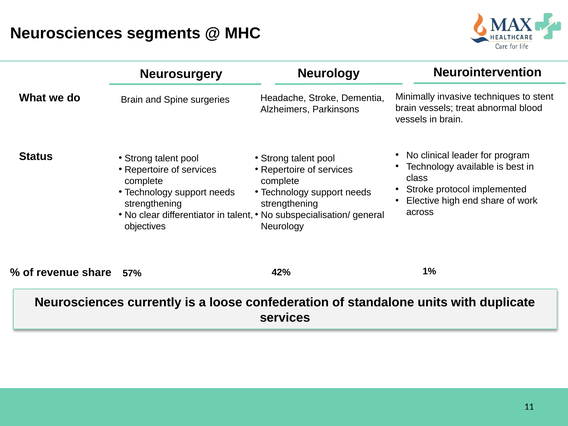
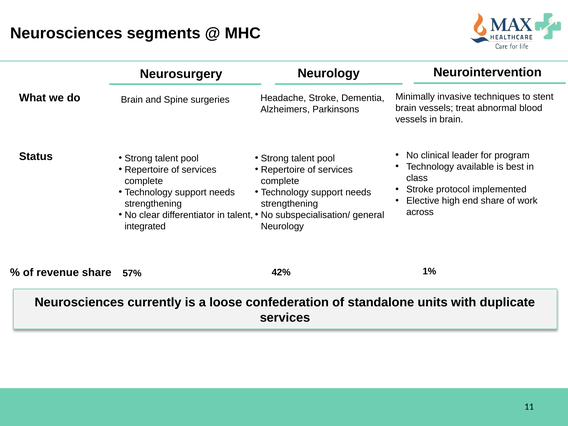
objectives: objectives -> integrated (145, 226)
